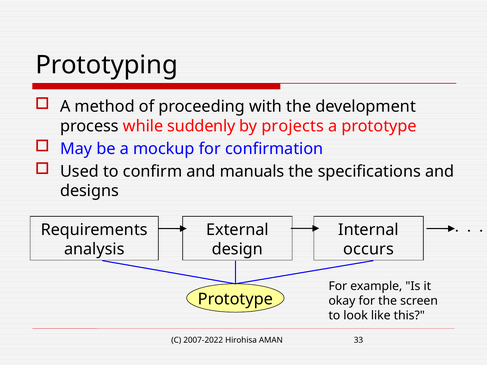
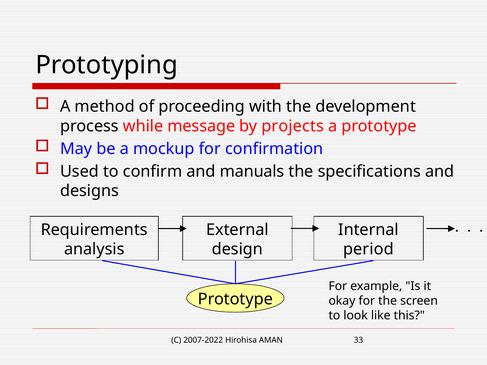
suddenly: suddenly -> message (201, 126)
occurs: occurs -> period (368, 249)
